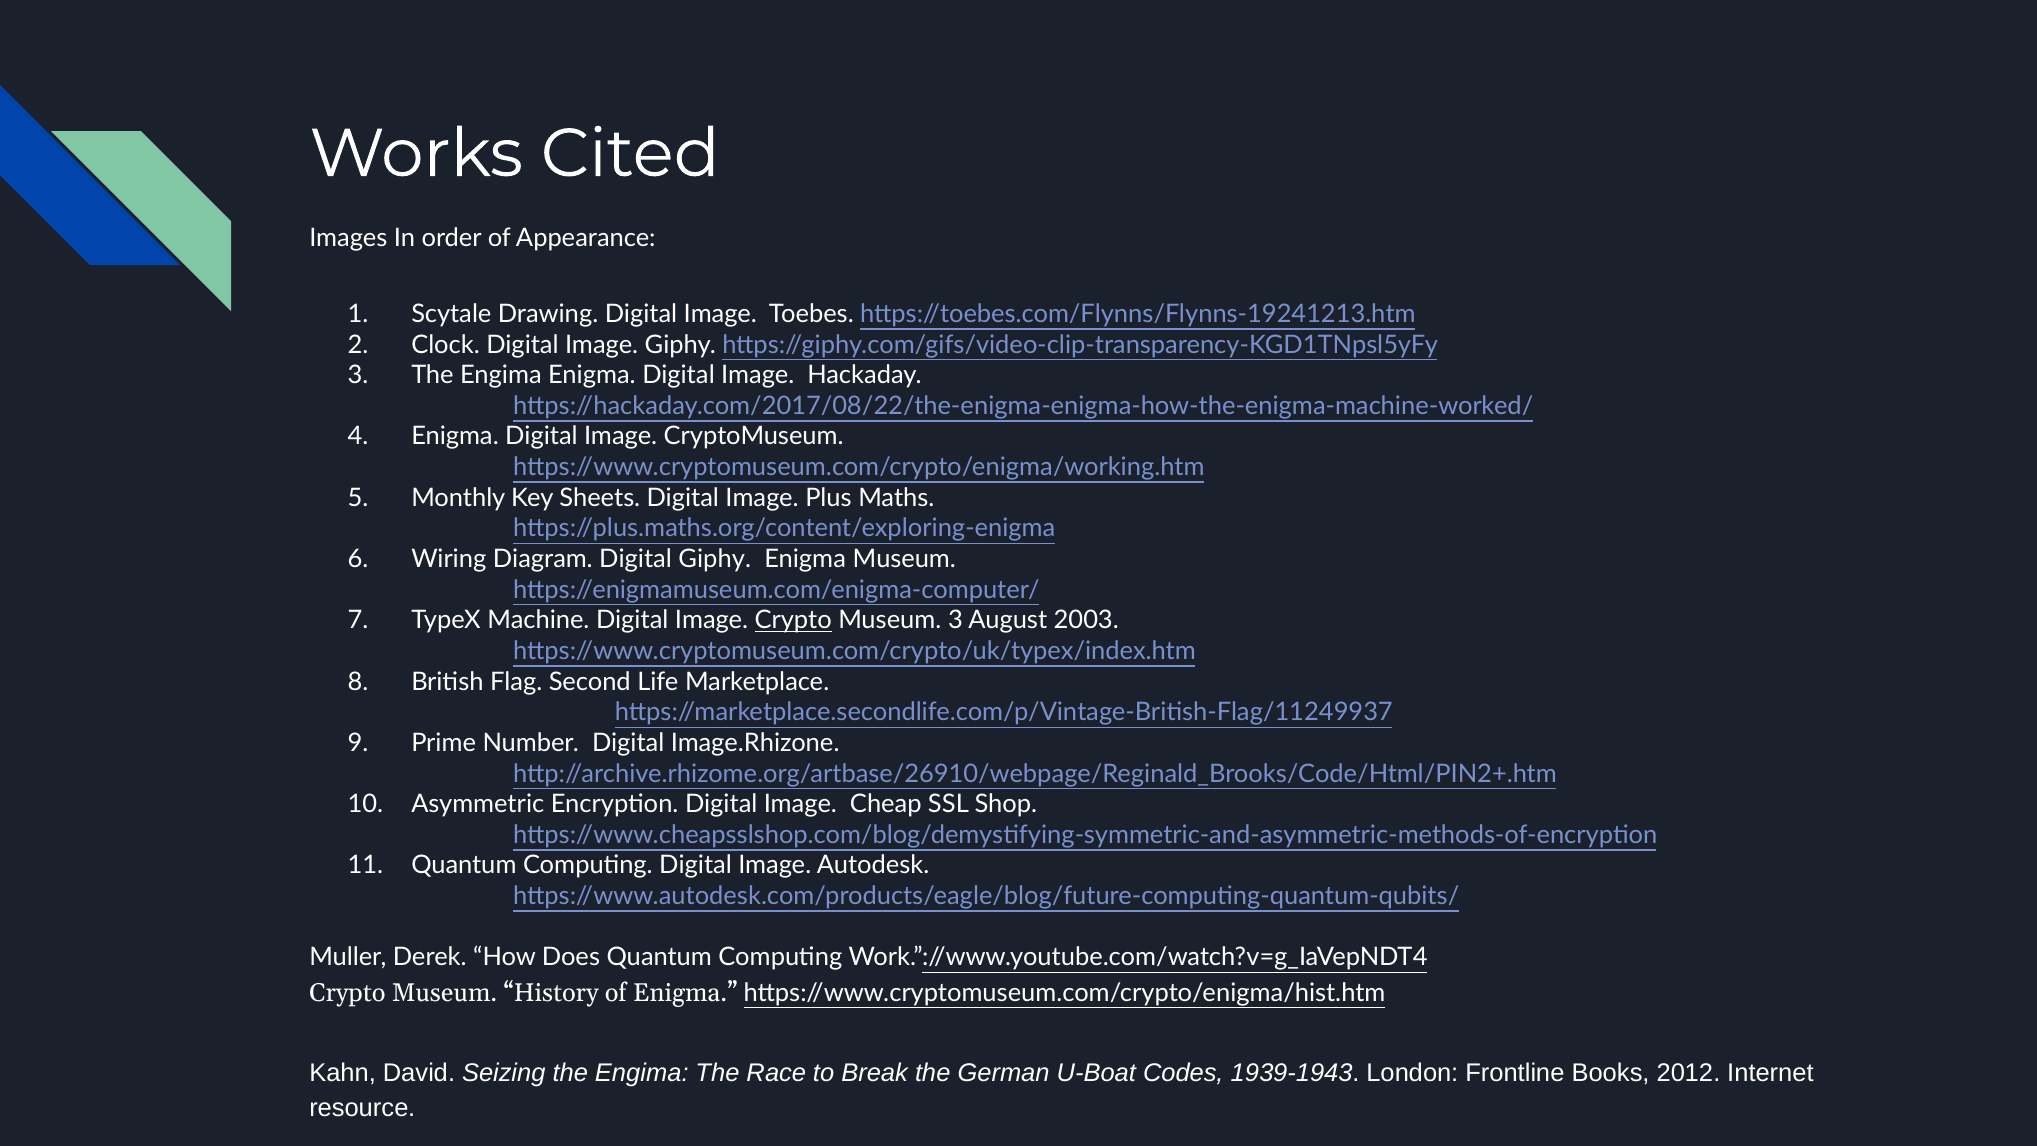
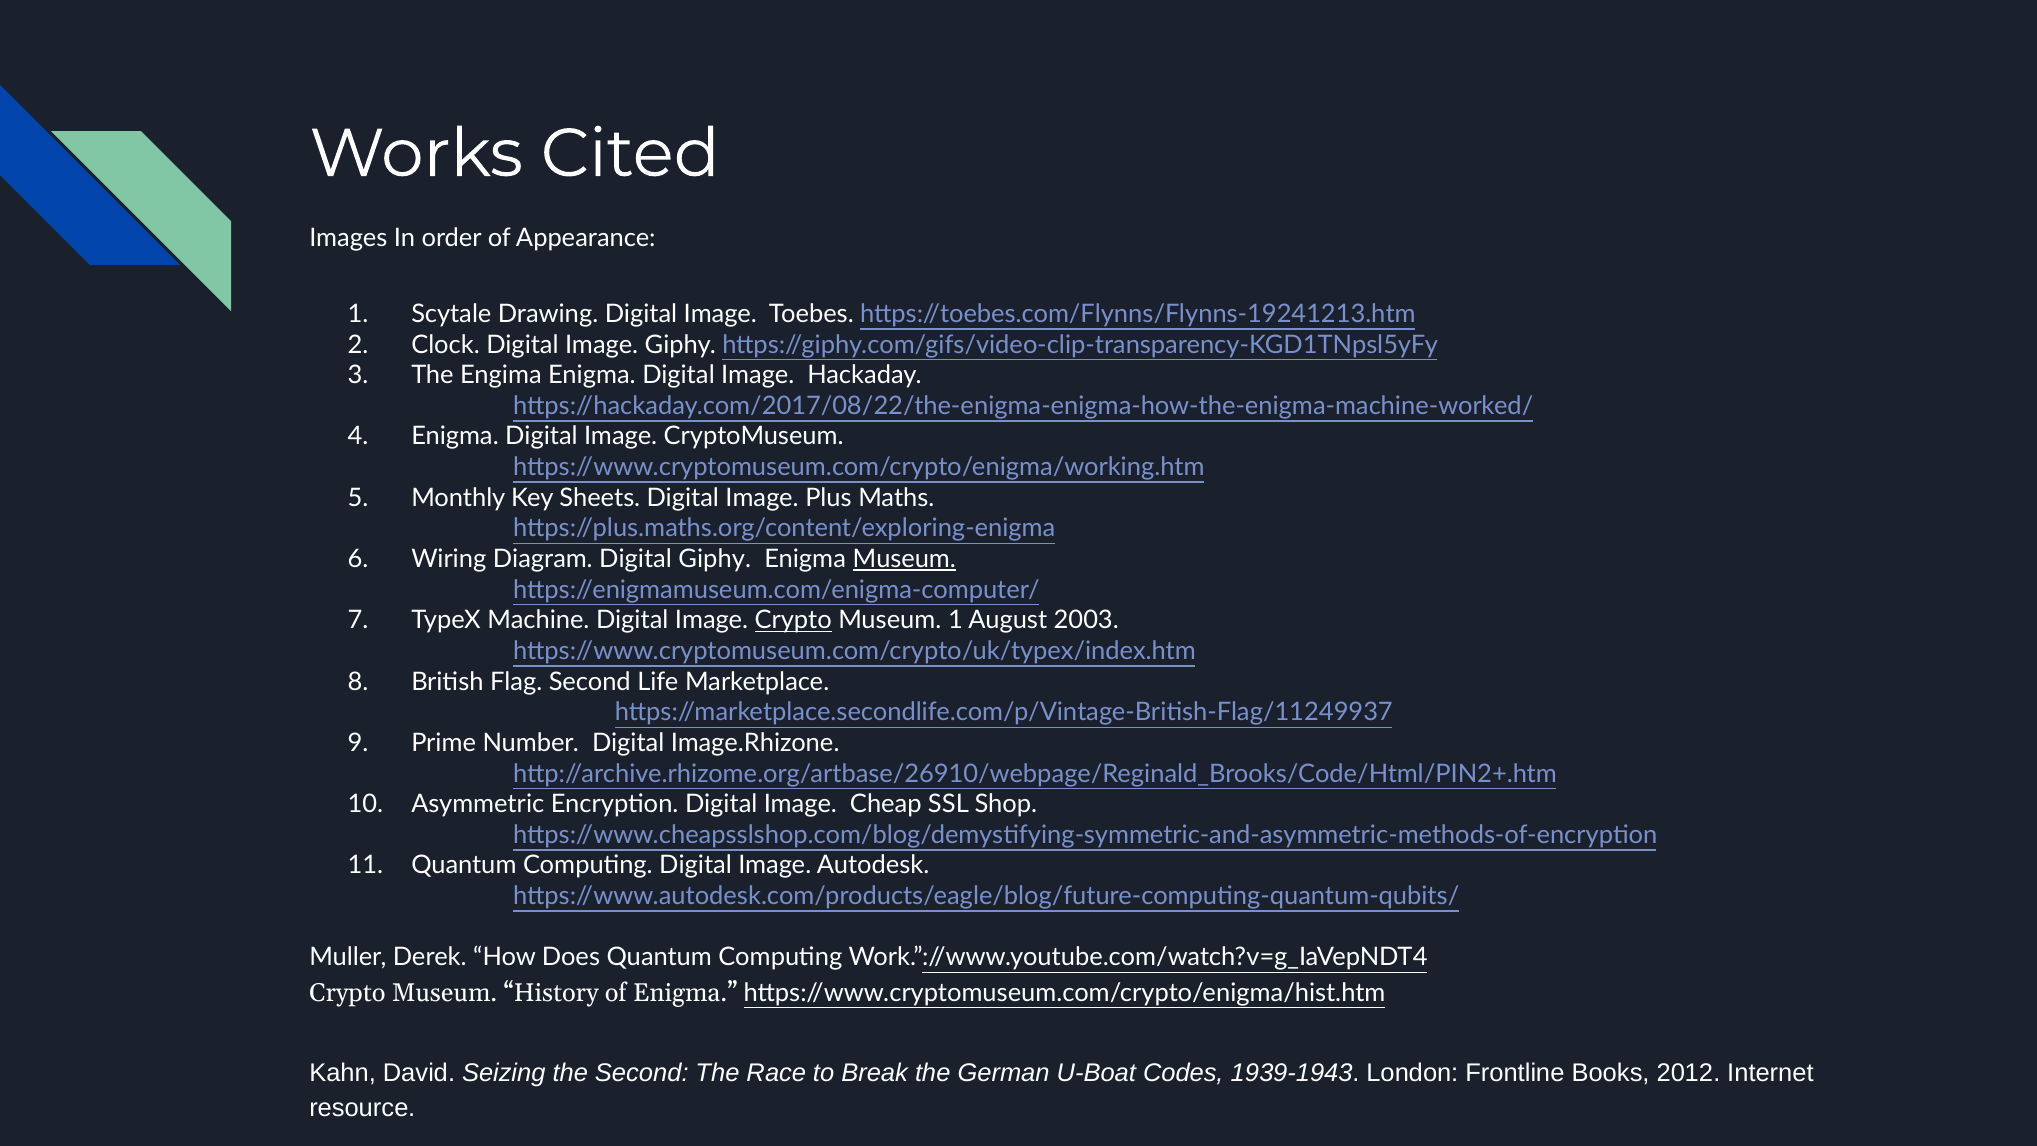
Museum underline: none -> present (904, 559)
Museum 3: 3 -> 1 (955, 620)
Seizing the Engima: Engima -> Second (642, 1073)
